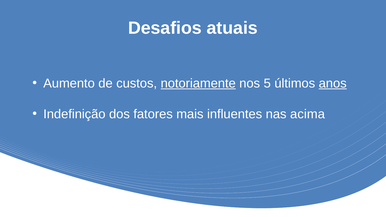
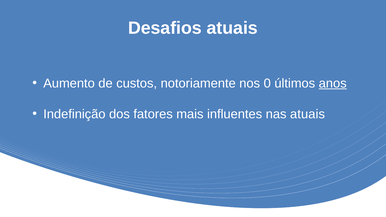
notoriamente underline: present -> none (198, 83)
5: 5 -> 0 (267, 83)
nas acima: acima -> atuais (308, 114)
